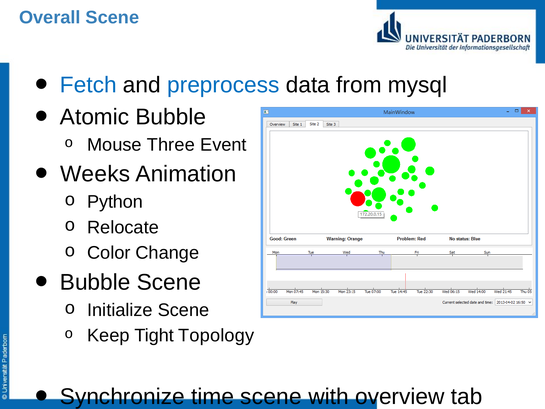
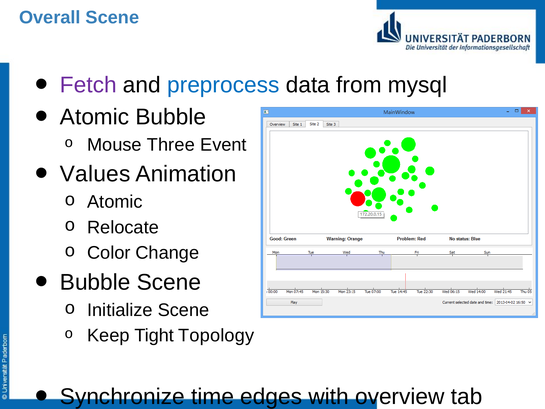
Fetch colour: blue -> purple (88, 85)
Weeks: Weeks -> Values (95, 174)
Python: Python -> Atomic (115, 202)
time scene: scene -> edges (271, 397)
